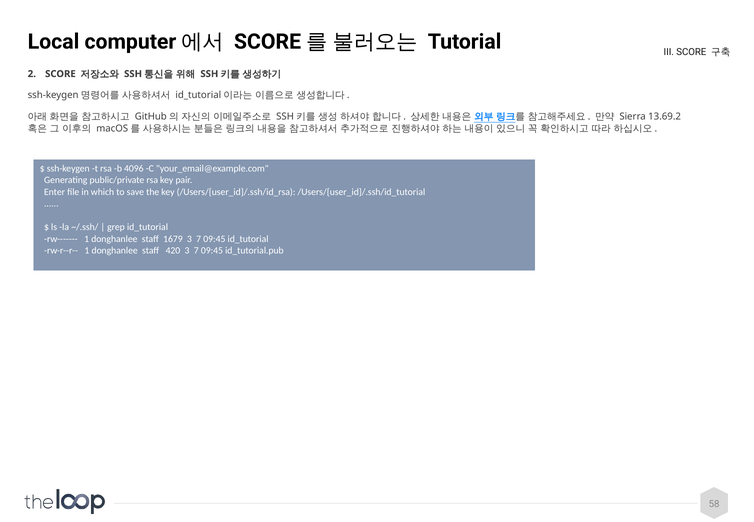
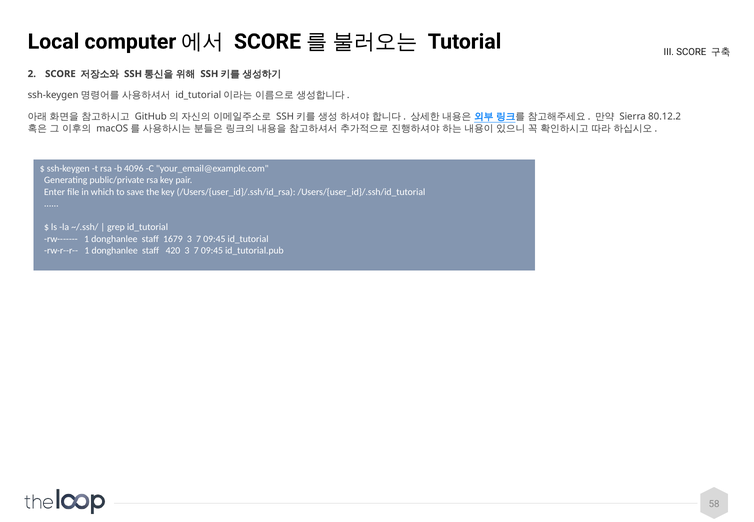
13.69.2: 13.69.2 -> 80.12.2 (665, 116)
